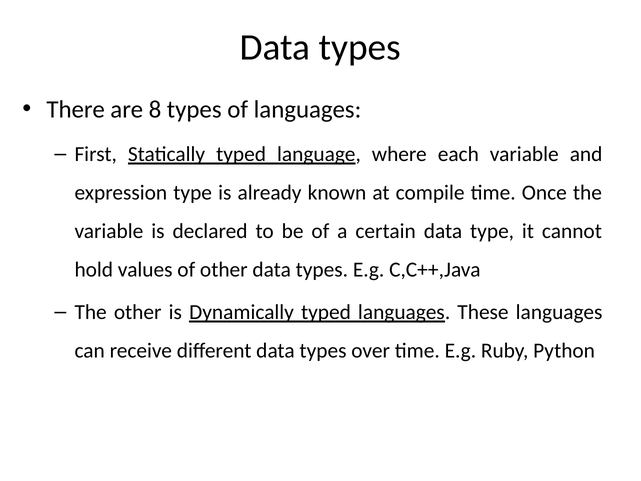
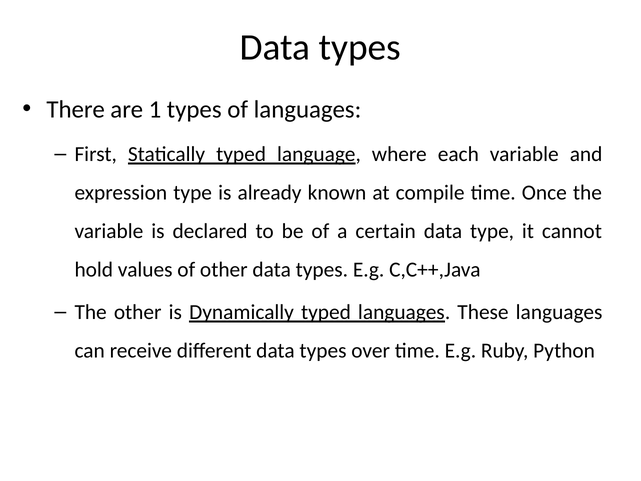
8: 8 -> 1 (155, 110)
